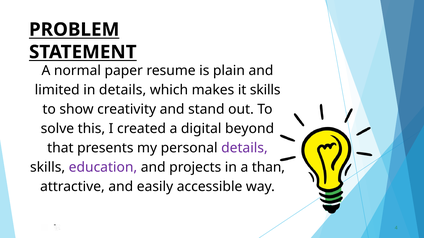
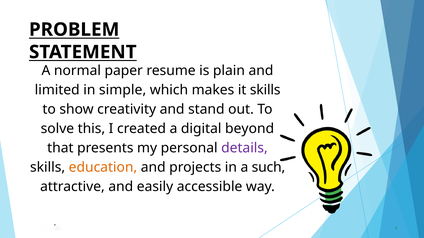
in details: details -> simple (123, 90)
education colour: purple -> orange (103, 168)
than: than -> such (268, 168)
